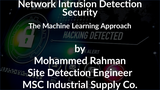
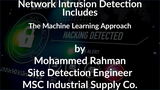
Security: Security -> Includes (80, 12)
